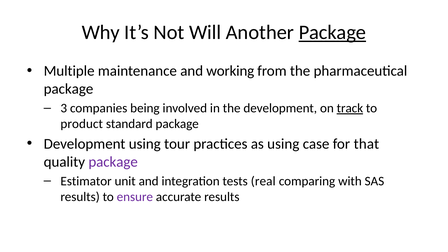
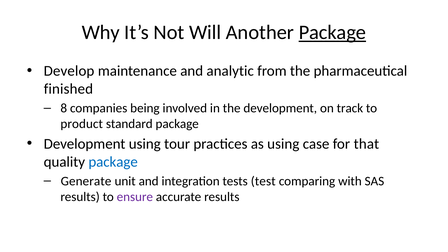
Multiple: Multiple -> Develop (69, 71)
working: working -> analytic (230, 71)
package: package -> finished (68, 89)
3: 3 -> 8 (64, 108)
track underline: present -> none (350, 108)
package colour: purple -> blue (113, 162)
Estimator: Estimator -> Generate (86, 181)
real: real -> test (263, 181)
